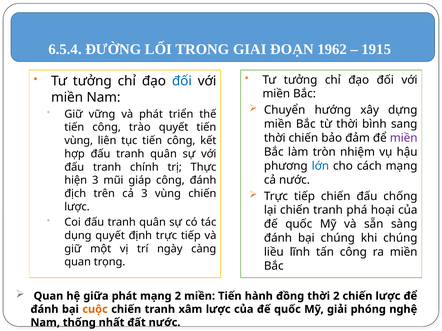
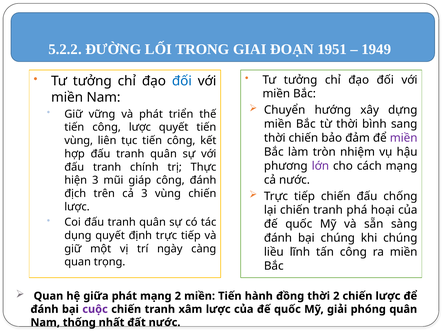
6.5.4: 6.5.4 -> 5.2.2 (65, 49)
1962: 1962 -> 1951 (332, 49)
1915: 1915 -> 1949 (376, 49)
công trào: trào -> lược (140, 128)
lớn colour: blue -> purple (320, 166)
cuộc colour: orange -> purple (95, 310)
phóng nghệ: nghệ -> quân (403, 310)
